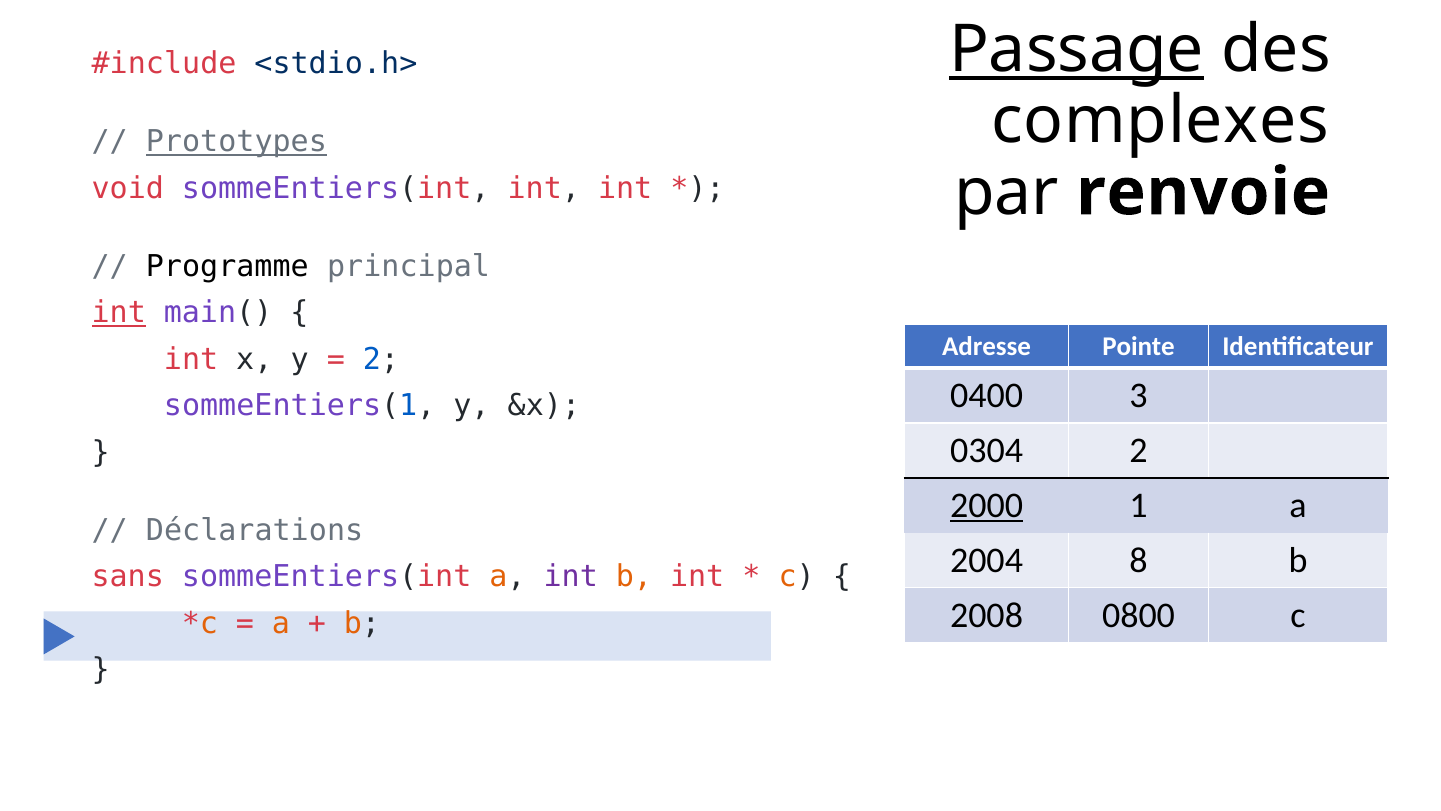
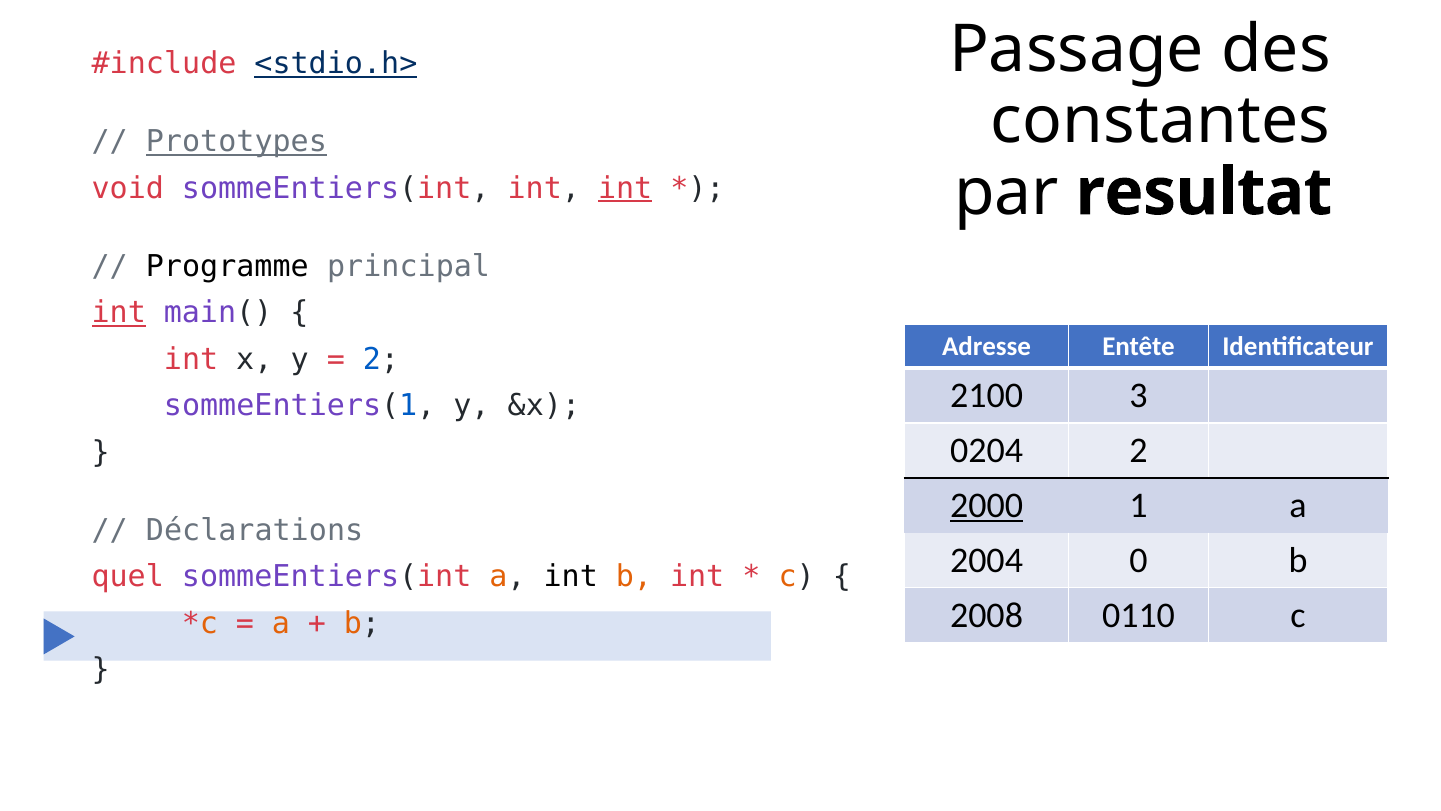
Passage underline: present -> none (1077, 50)
<stdio.h> underline: none -> present (336, 64)
complexes: complexes -> constantes (1161, 121)
renvoie: renvoie -> resultat (1204, 192)
int underline: none -> present (625, 188)
Pointe: Pointe -> Entête (1139, 346)
0400: 0400 -> 2100 (987, 396)
0304: 0304 -> 0204 (987, 451)
8: 8 -> 0 (1138, 560)
sans: sans -> quel (128, 576)
int colour: purple -> black (571, 576)
0800: 0800 -> 0110 (1138, 615)
